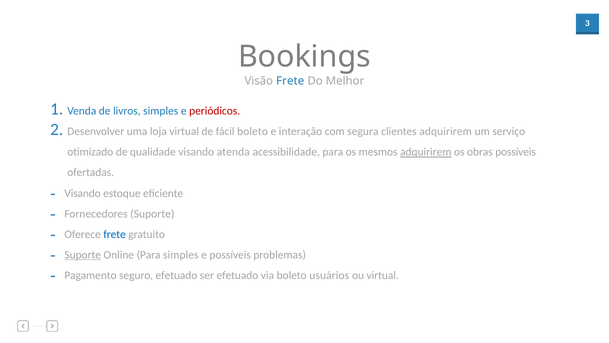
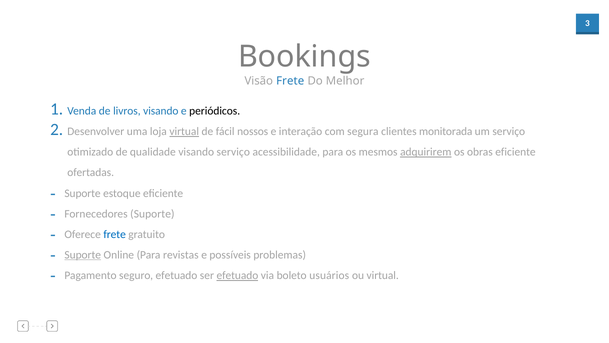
livros simples: simples -> visando (161, 111)
periódicos colour: red -> black (215, 111)
virtual underline: none -> present (184, 131)
fácil boleto: boleto -> nossos (253, 131)
clientes adquirirem: adquirirem -> monitorada (446, 131)
visando atenda: atenda -> serviço (233, 152)
obras possíveis: possíveis -> eficiente (515, 152)
Visando: Visando -> Suporte (83, 193)
Para simples: simples -> revistas (181, 255)
efetuado underline: none -> present (237, 275)
